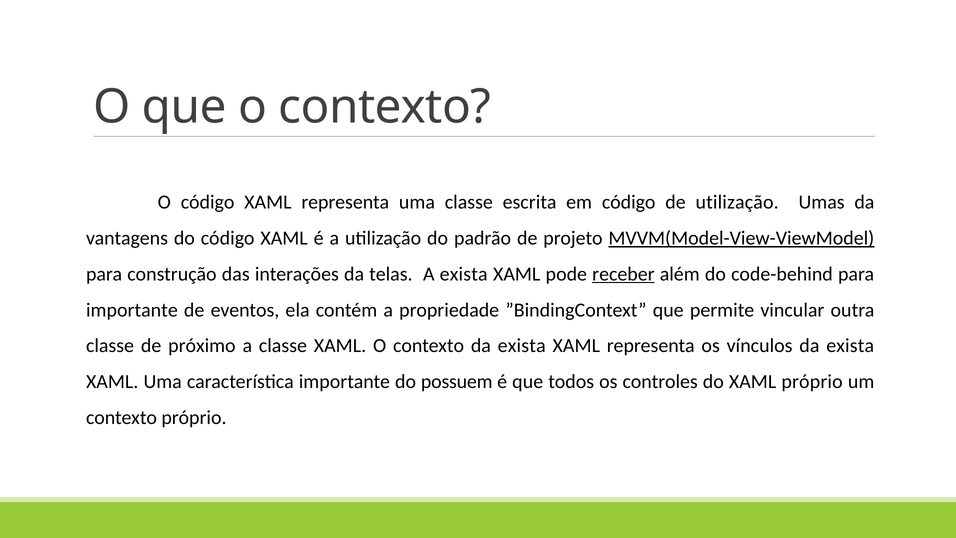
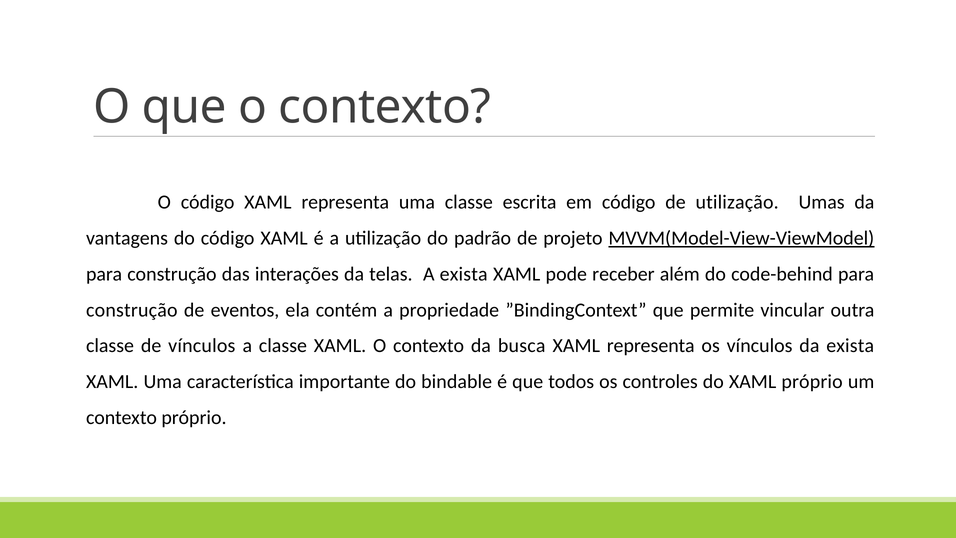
receber underline: present -> none (623, 274)
importante: importante -> construção (132, 310)
de próximo: próximo -> vínculos (202, 346)
contexto da exista: exista -> busca (522, 346)
possuem: possuem -> bindable (457, 382)
